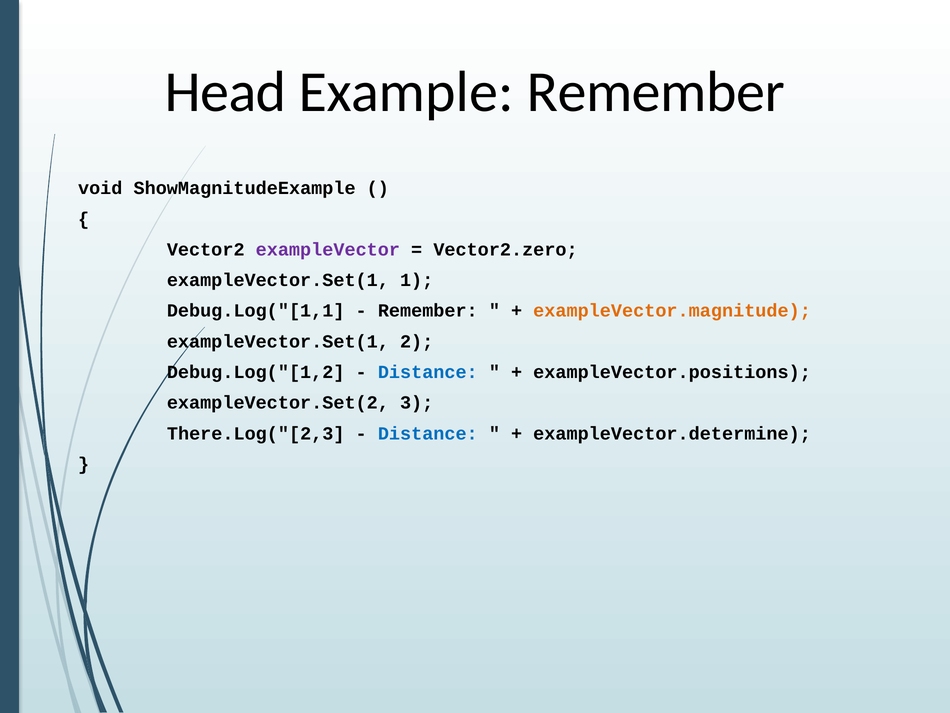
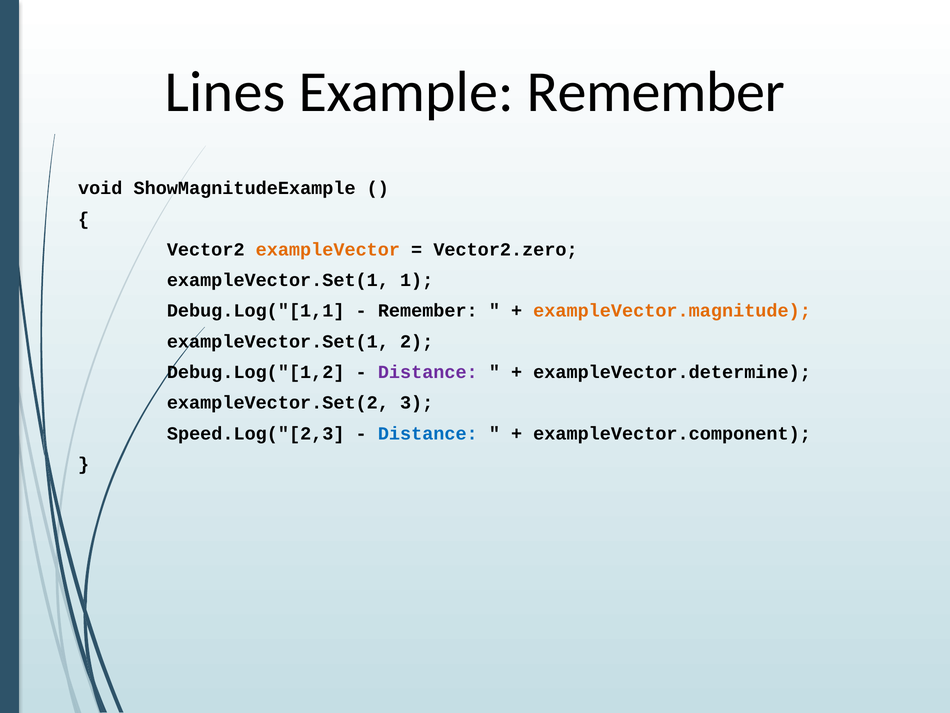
Head: Head -> Lines (225, 92)
exampleVector colour: purple -> orange (328, 249)
Distance colour: blue -> purple (428, 372)
exampleVector.positions: exampleVector.positions -> exampleVector.determine (672, 372)
There.Log("[2,3: There.Log("[2,3 -> Speed.Log("[2,3 (256, 433)
exampleVector.determine: exampleVector.determine -> exampleVector.component (672, 433)
